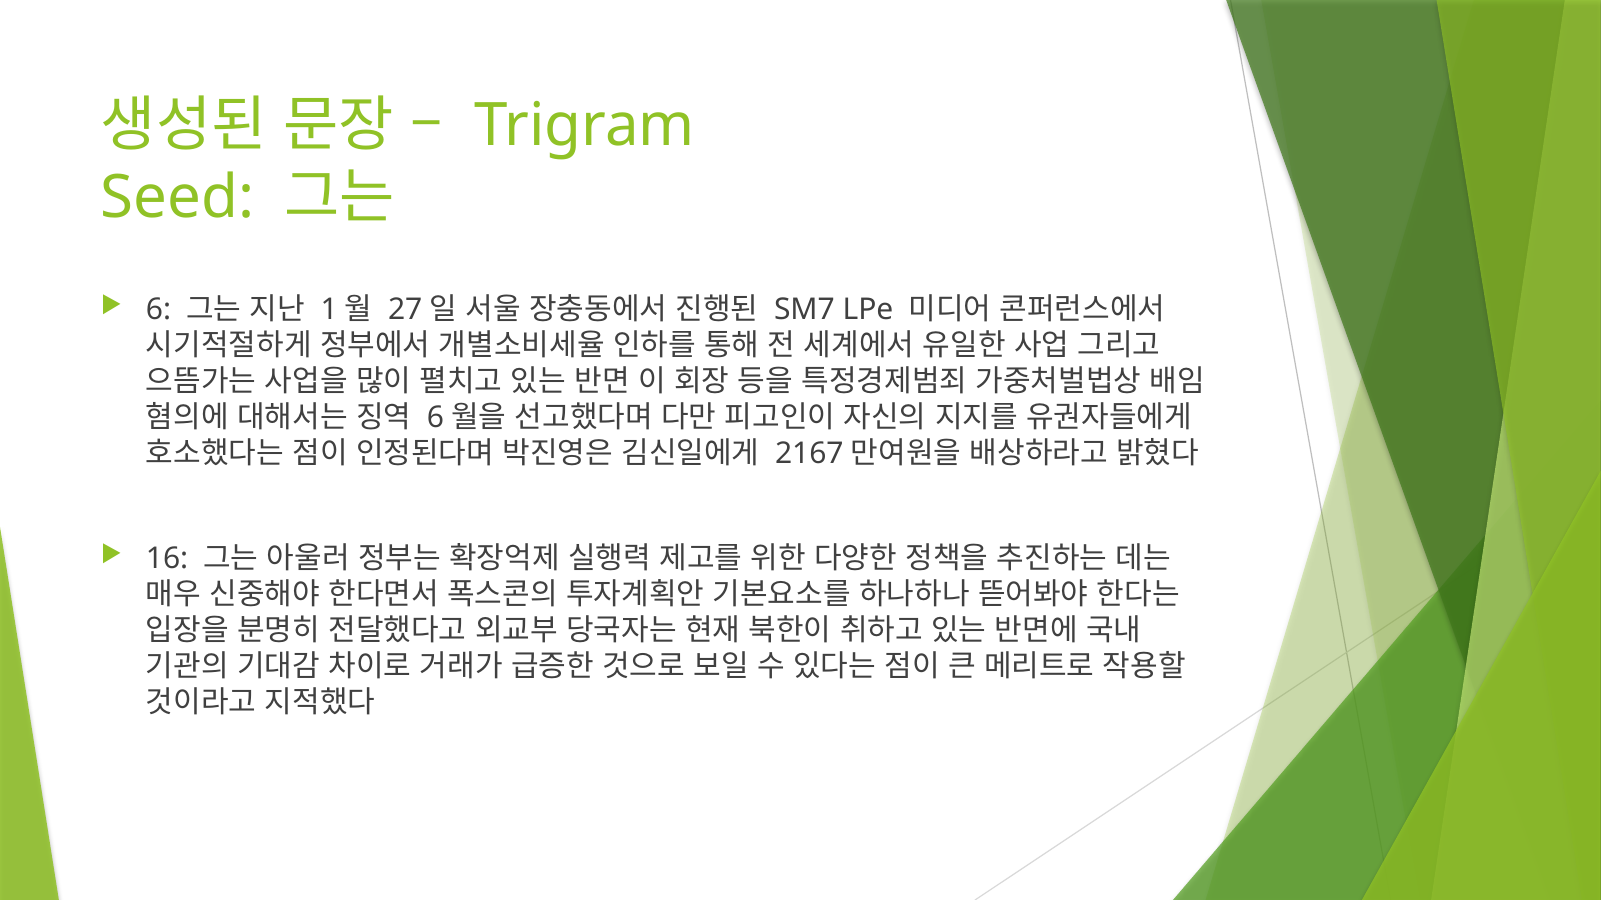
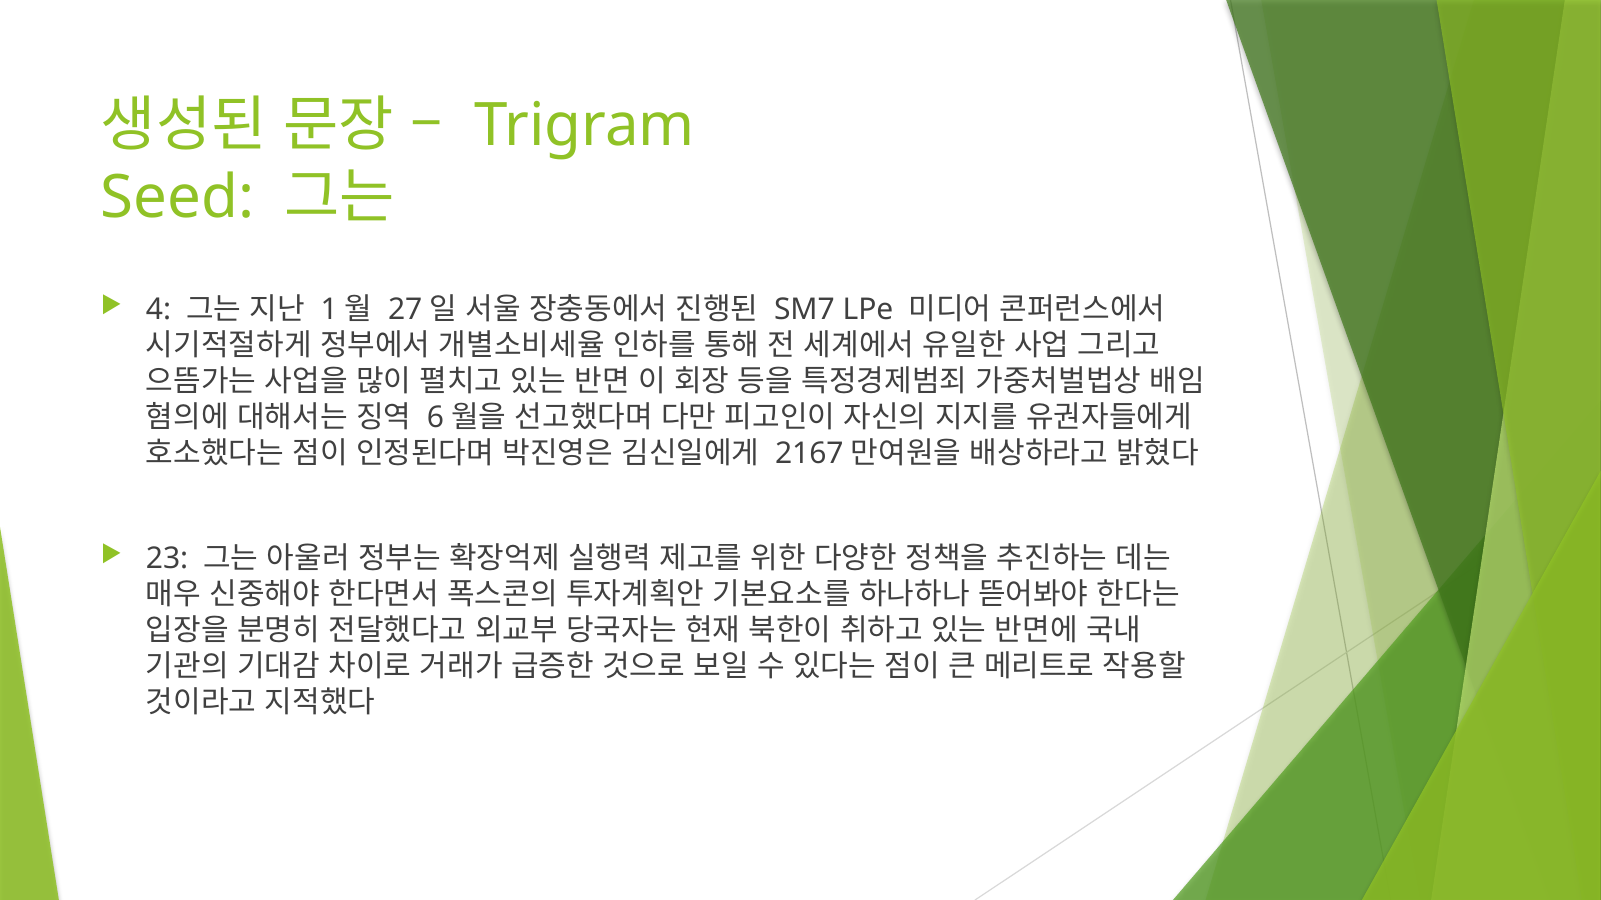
6: 6 -> 4 (159, 310)
16: 16 -> 23 (167, 559)
